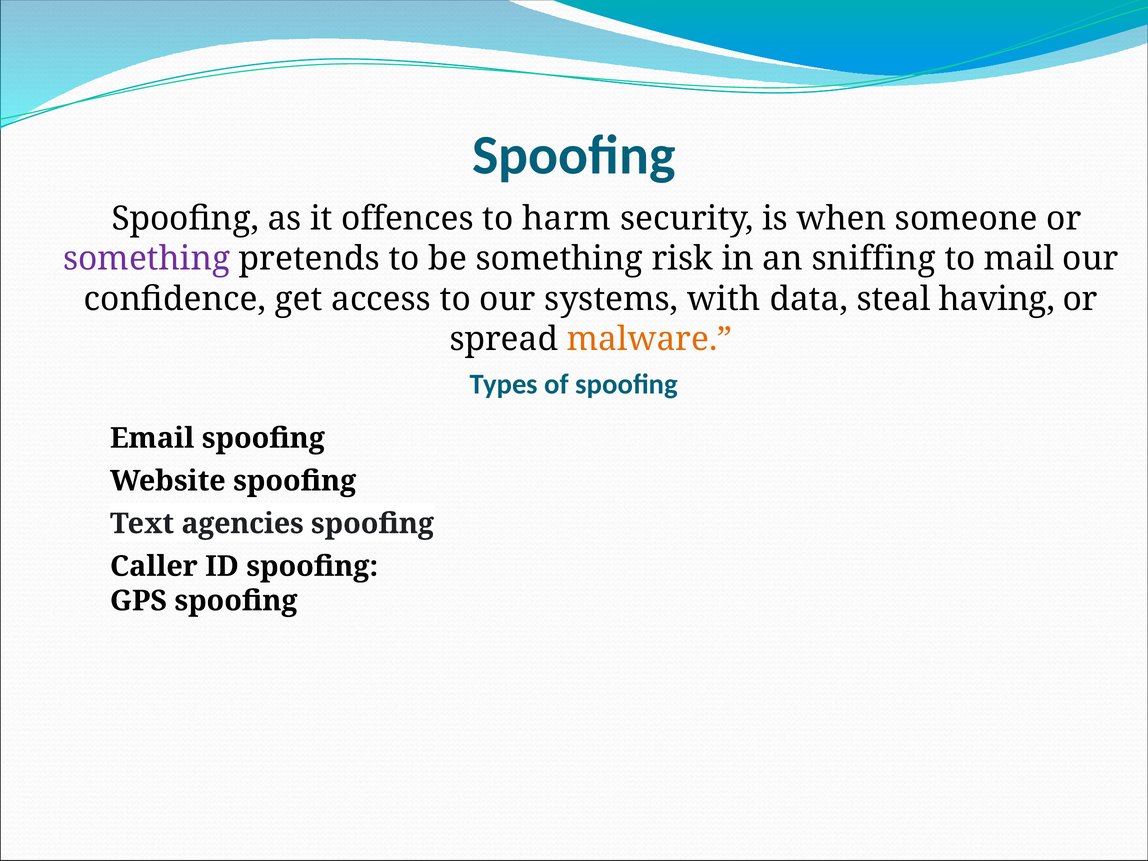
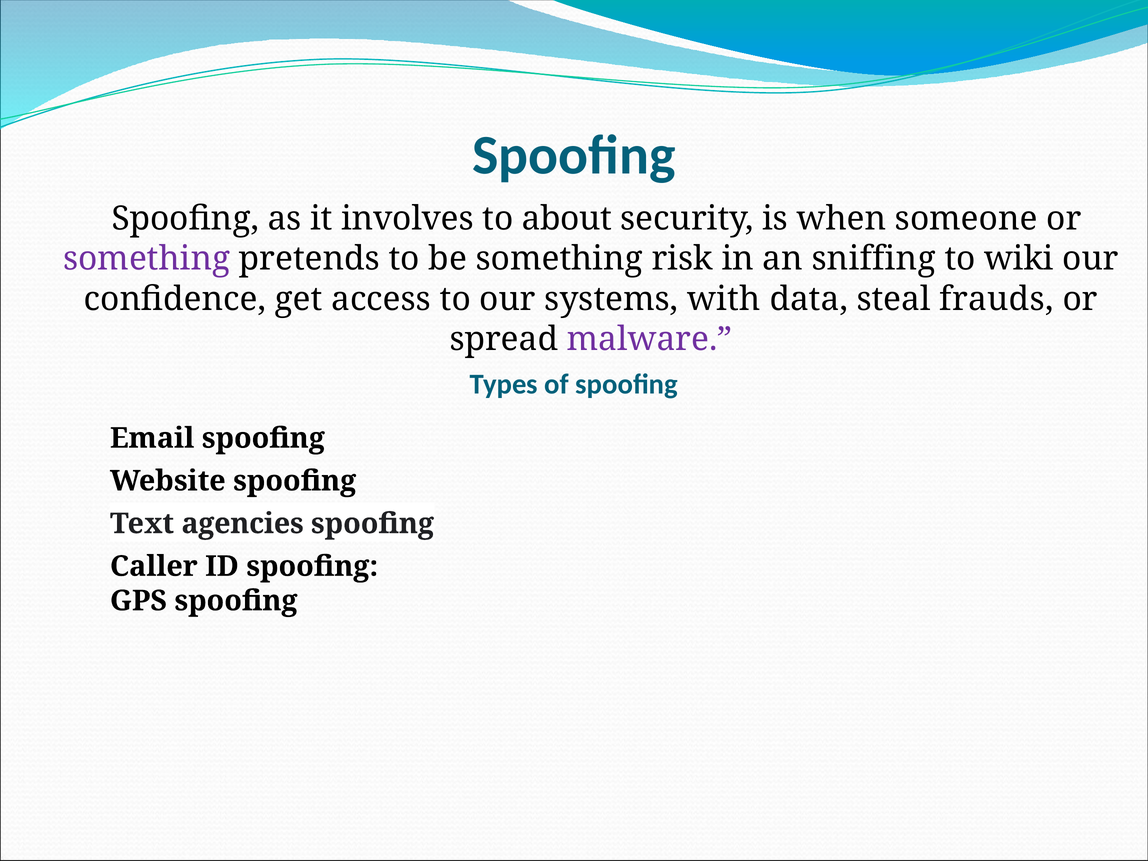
offences: offences -> involves (408, 219)
harm: harm -> about (567, 219)
mail: mail -> wiki (1019, 259)
having: having -> frauds (996, 299)
malware colour: orange -> purple (650, 339)
